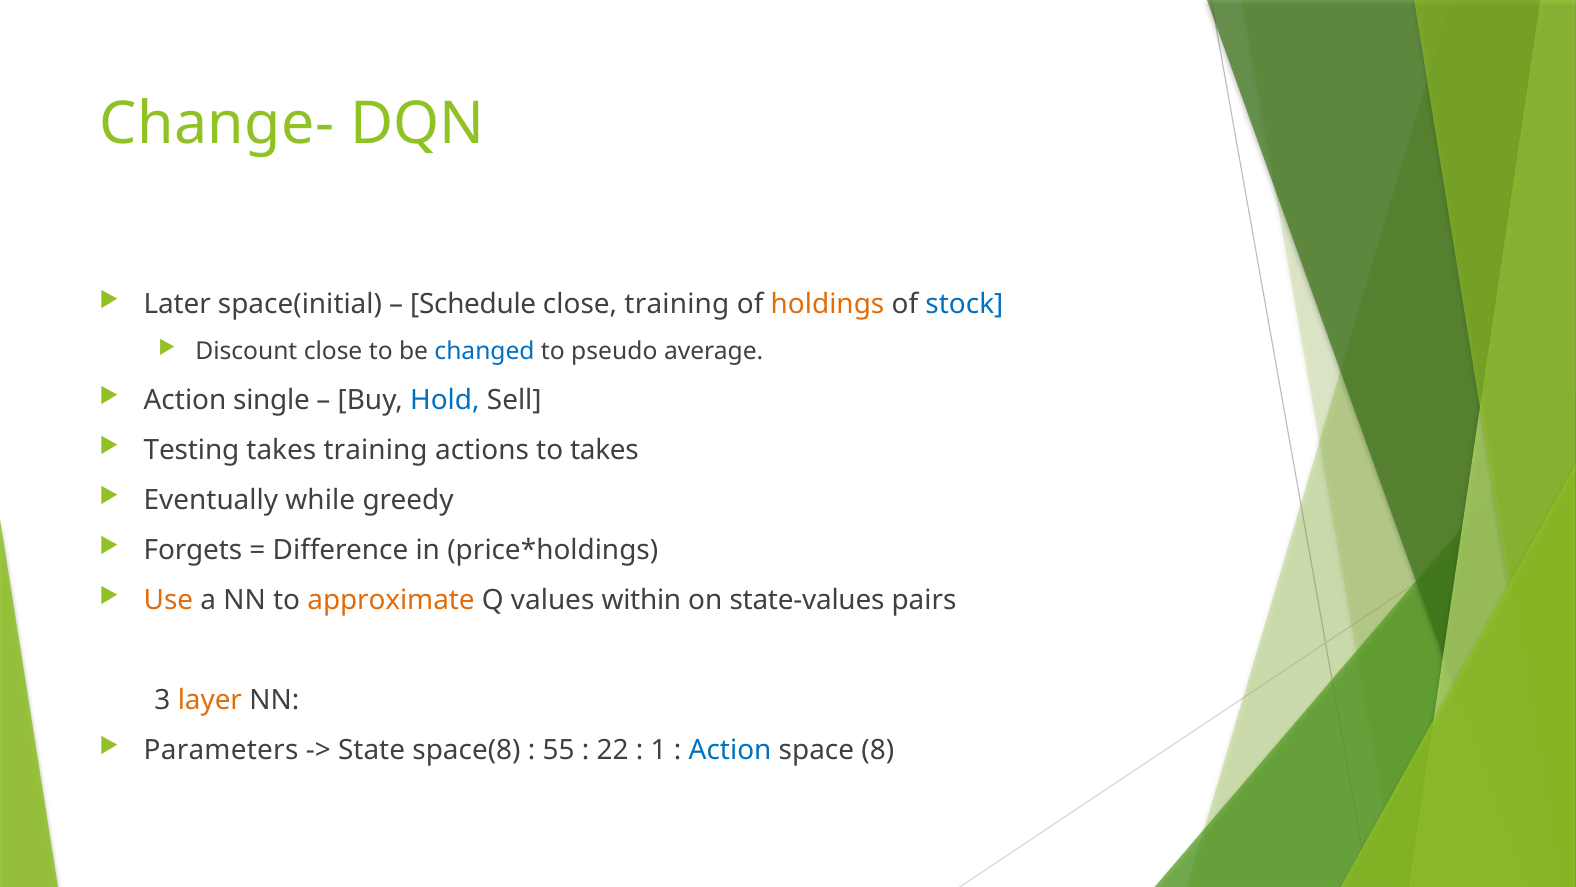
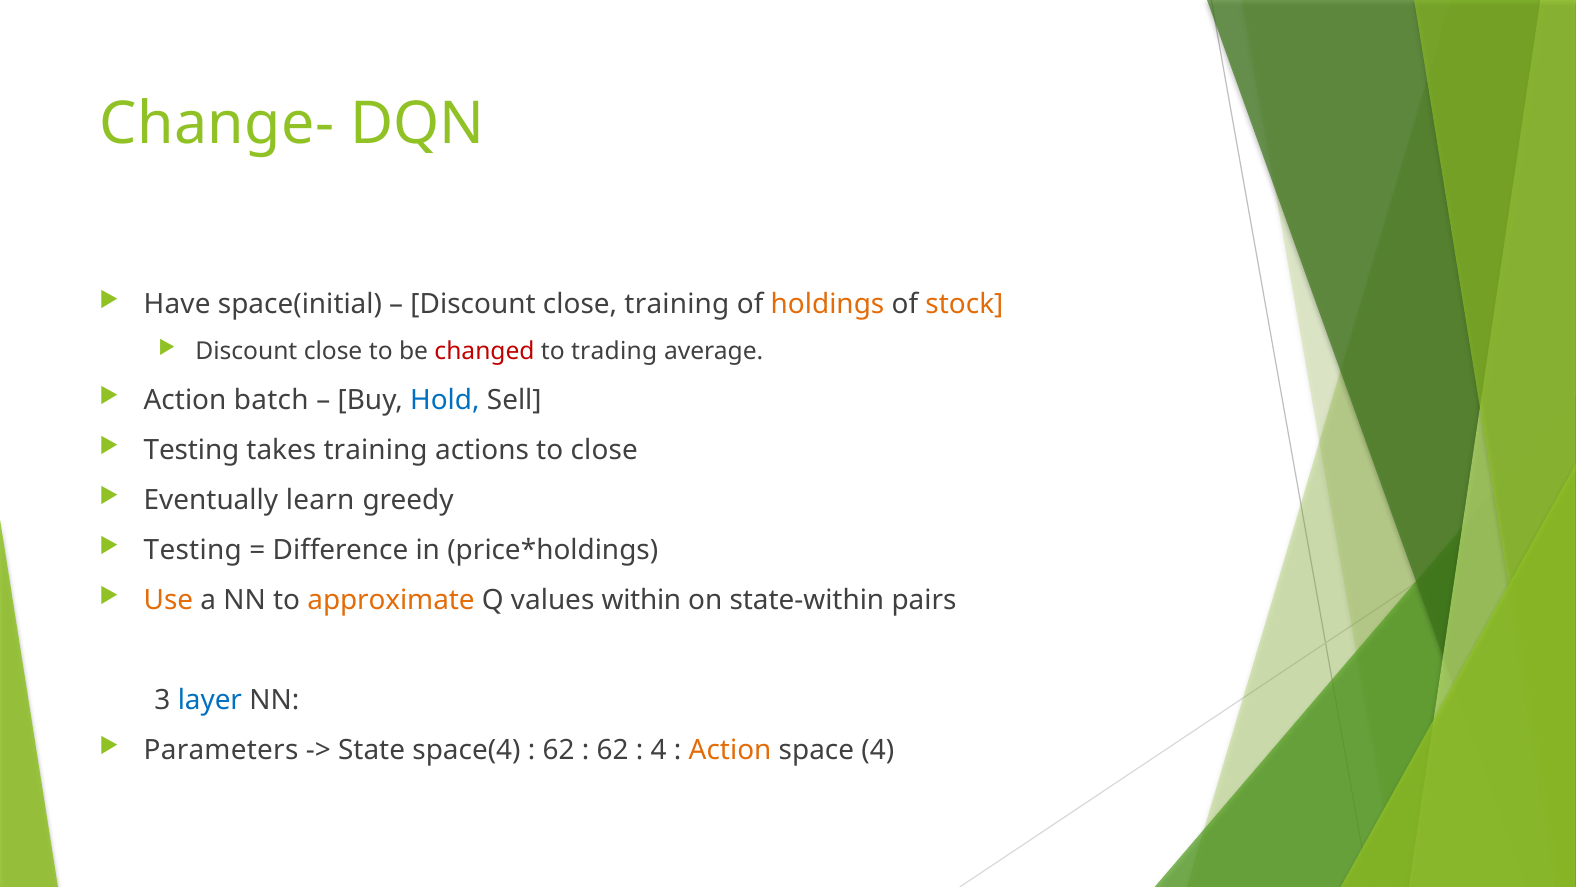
Later: Later -> Have (177, 304)
Schedule: Schedule -> Discount (473, 304)
stock colour: blue -> orange (964, 304)
changed colour: blue -> red (485, 352)
pseudo: pseudo -> trading (614, 352)
single: single -> batch (271, 400)
to takes: takes -> close (604, 450)
while: while -> learn (320, 500)
Forgets: Forgets -> Testing (193, 550)
state-values: state-values -> state-within (807, 600)
layer colour: orange -> blue (210, 699)
space(8: space(8 -> space(4 (467, 749)
55: 55 -> 62 (559, 749)
22: 22 -> 62 (613, 749)
1: 1 -> 4 (659, 749)
Action colour: blue -> orange (730, 749)
space 8: 8 -> 4 (878, 749)
